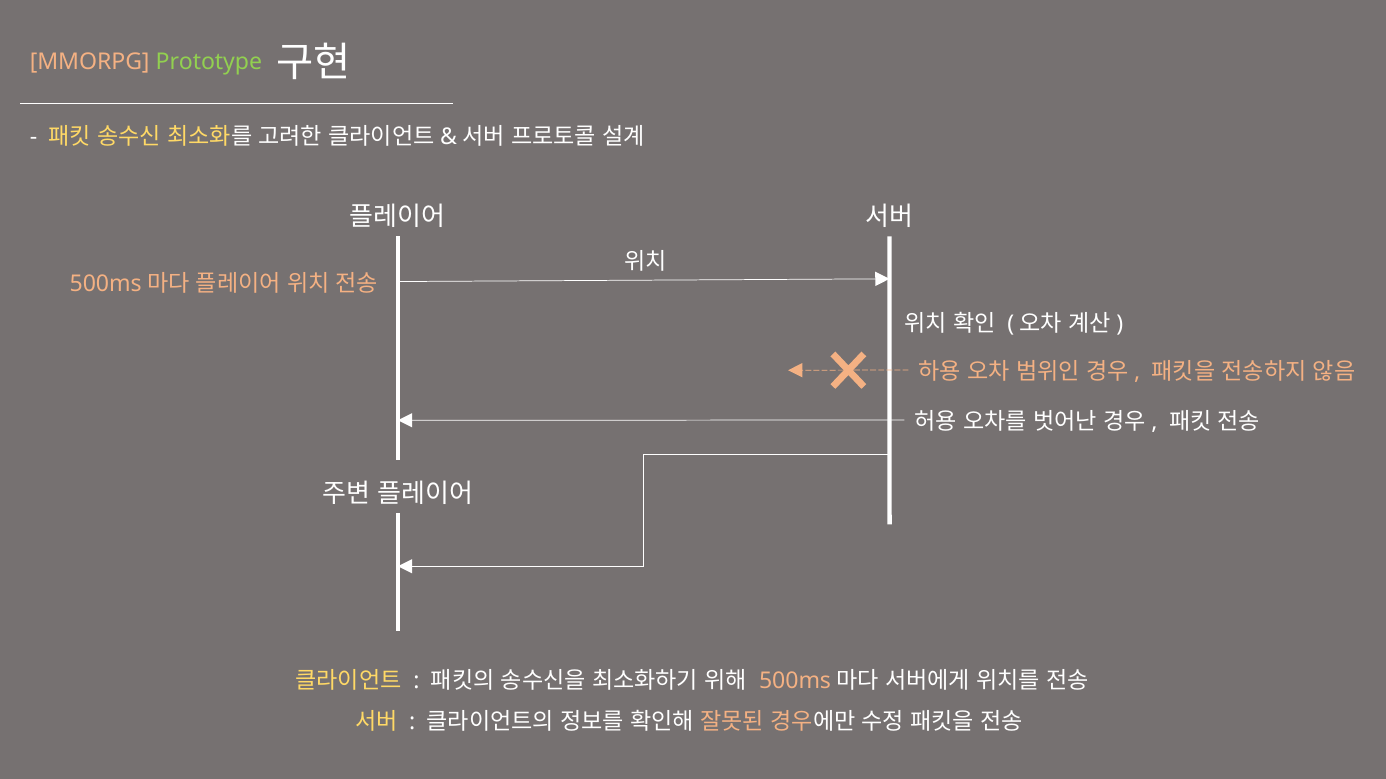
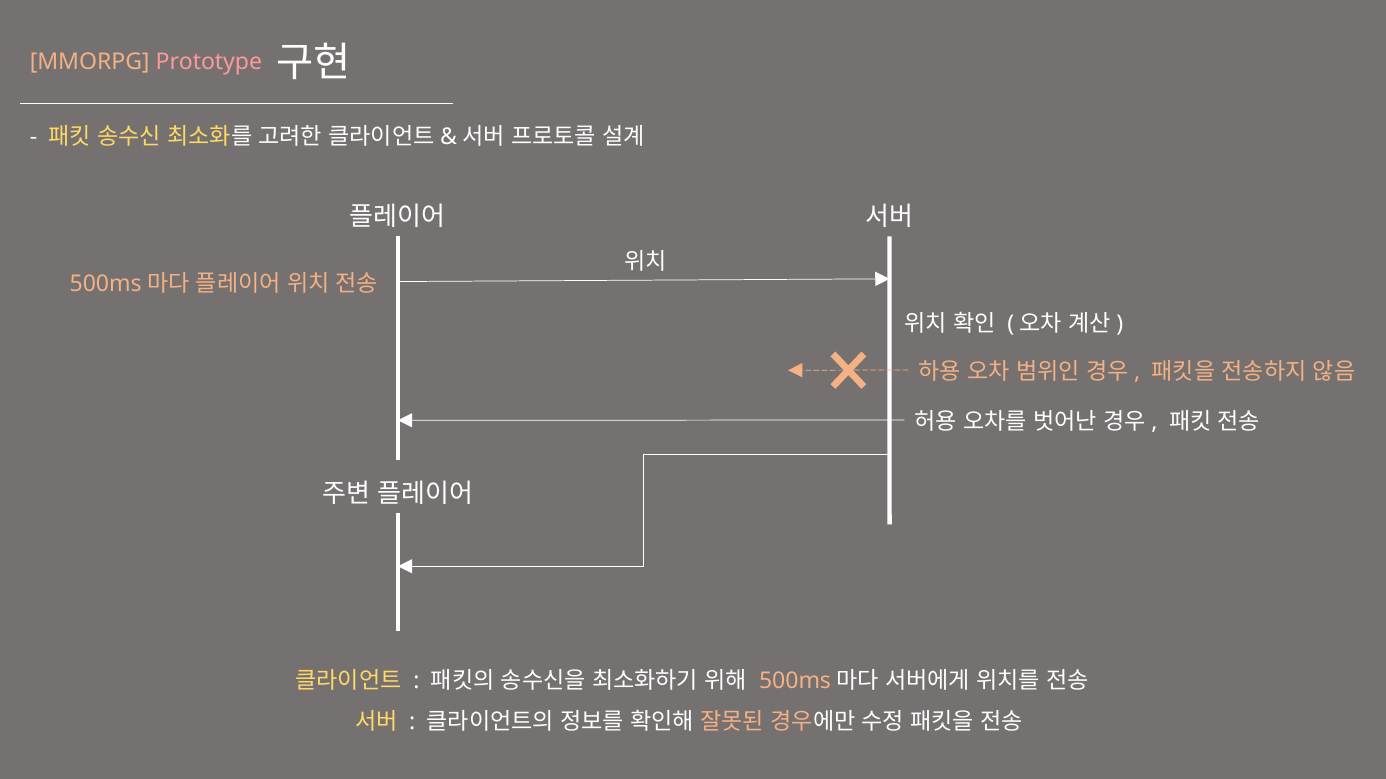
Prototype colour: light green -> pink (209, 62)
